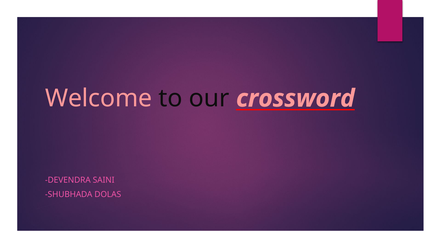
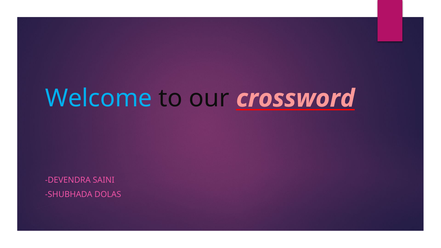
Welcome colour: pink -> light blue (99, 98)
